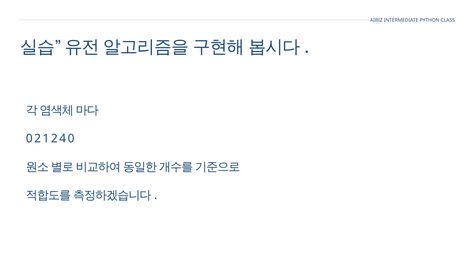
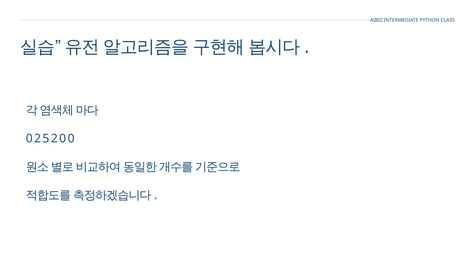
1: 1 -> 5 (46, 139)
2 4: 4 -> 0 (63, 139)
